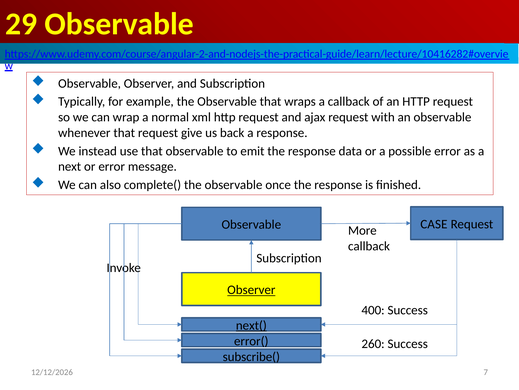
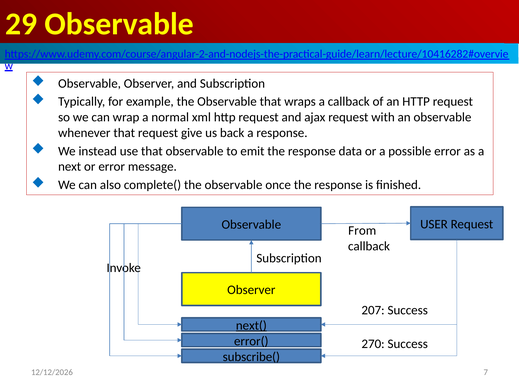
CASE: CASE -> USER (434, 224)
More: More -> From (362, 230)
Observer underline: present -> none (251, 289)
400: 400 -> 207 (373, 310)
260: 260 -> 270 (373, 343)
